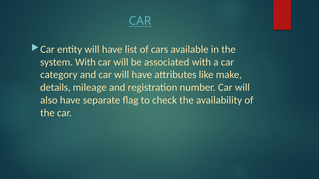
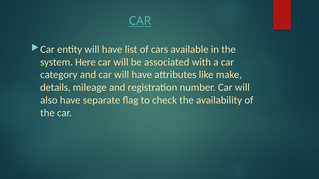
system With: With -> Here (85, 62)
